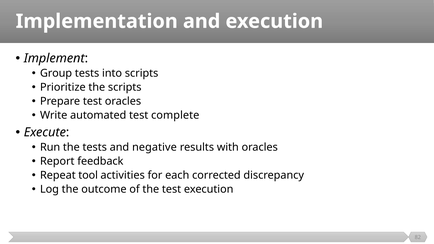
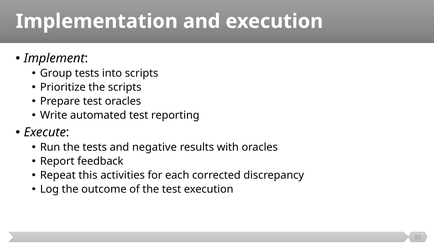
complete: complete -> reporting (175, 115)
tool: tool -> this (88, 175)
